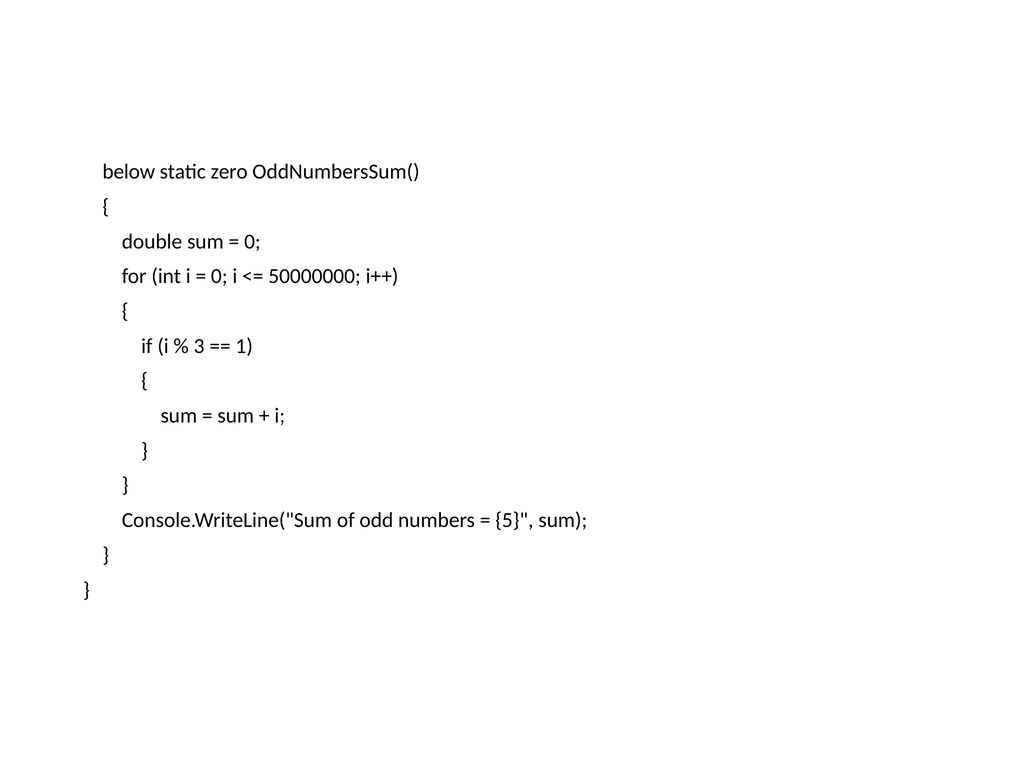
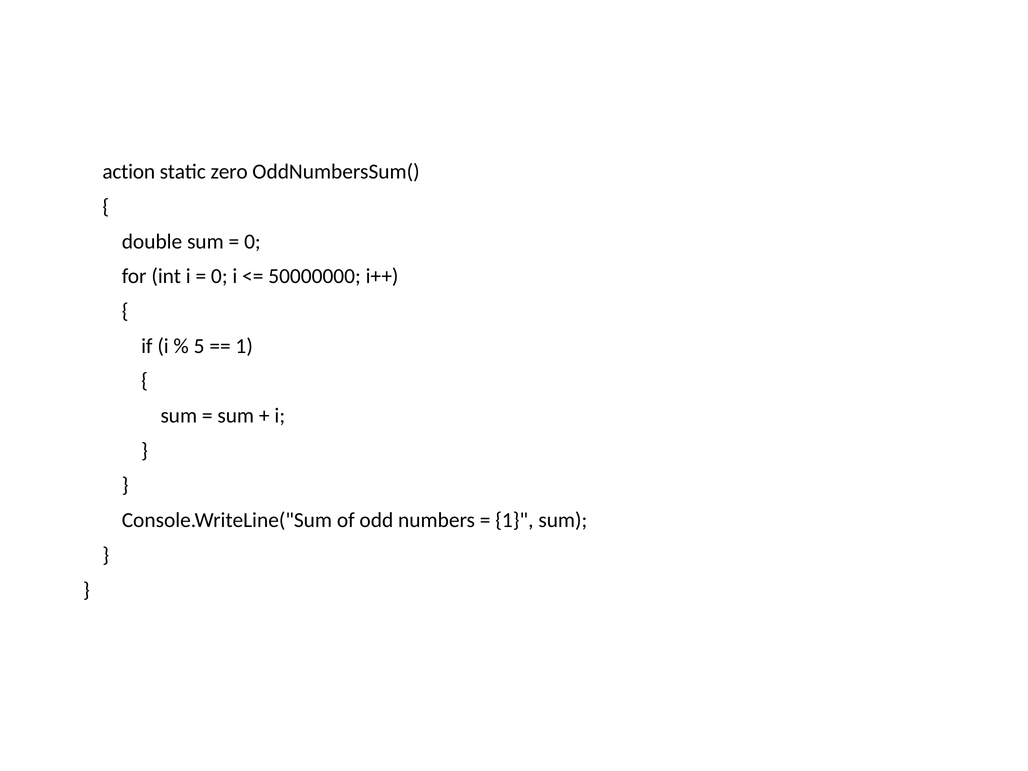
below: below -> action (129, 172)
3: 3 -> 5 (199, 346)
5: 5 -> 1 (514, 520)
